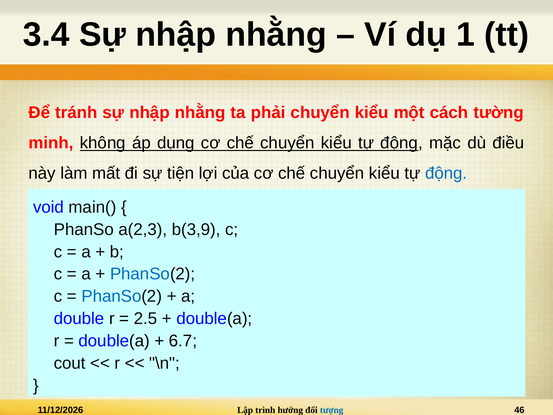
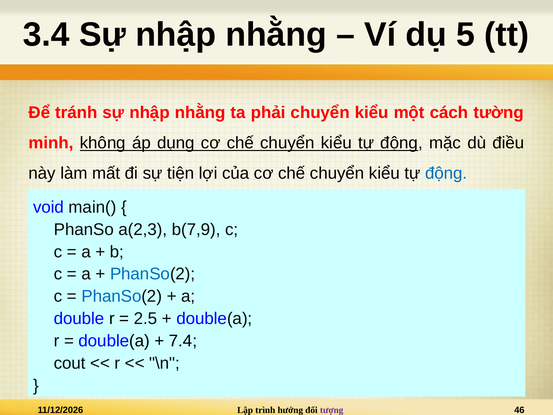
1: 1 -> 5 (465, 35)
b(3,9: b(3,9 -> b(7,9 (196, 229)
6.7: 6.7 -> 7.4 (183, 341)
tượng colour: blue -> purple (332, 410)
